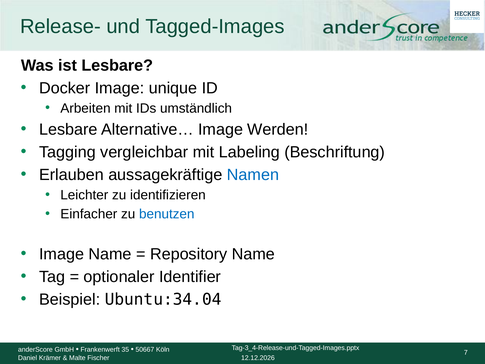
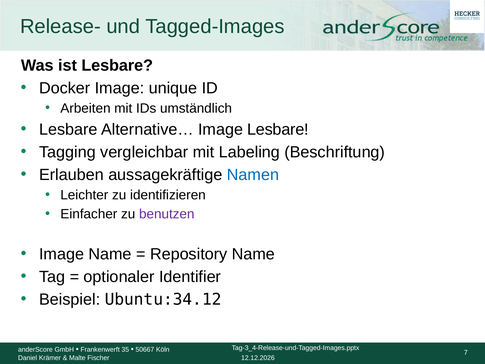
Image Werden: Werden -> Lesbare (278, 129)
benutzen colour: blue -> purple (167, 214)
Ubuntu:34.04: Ubuntu:34.04 -> Ubuntu:34.12 (163, 299)
